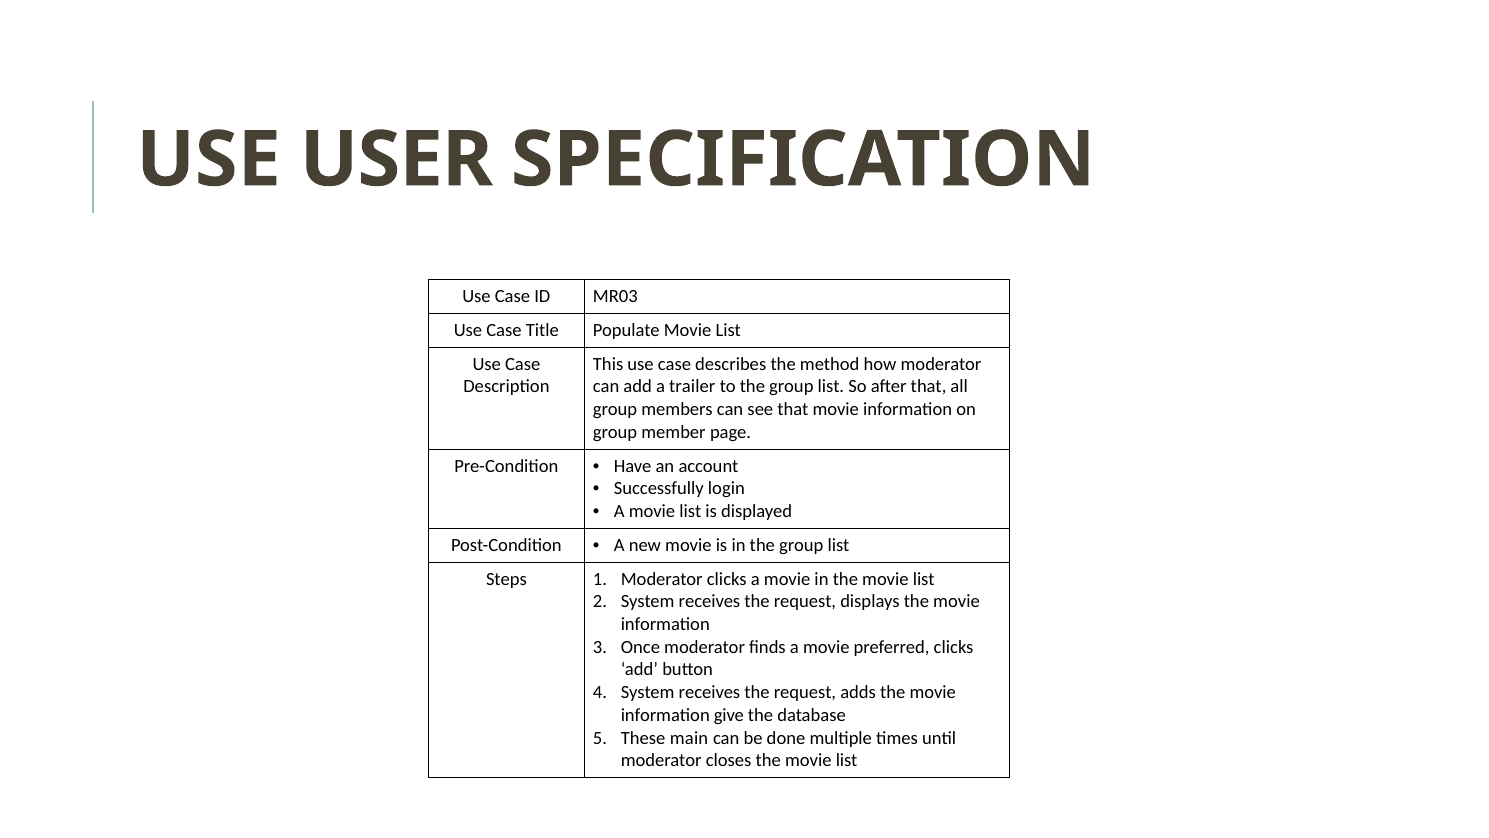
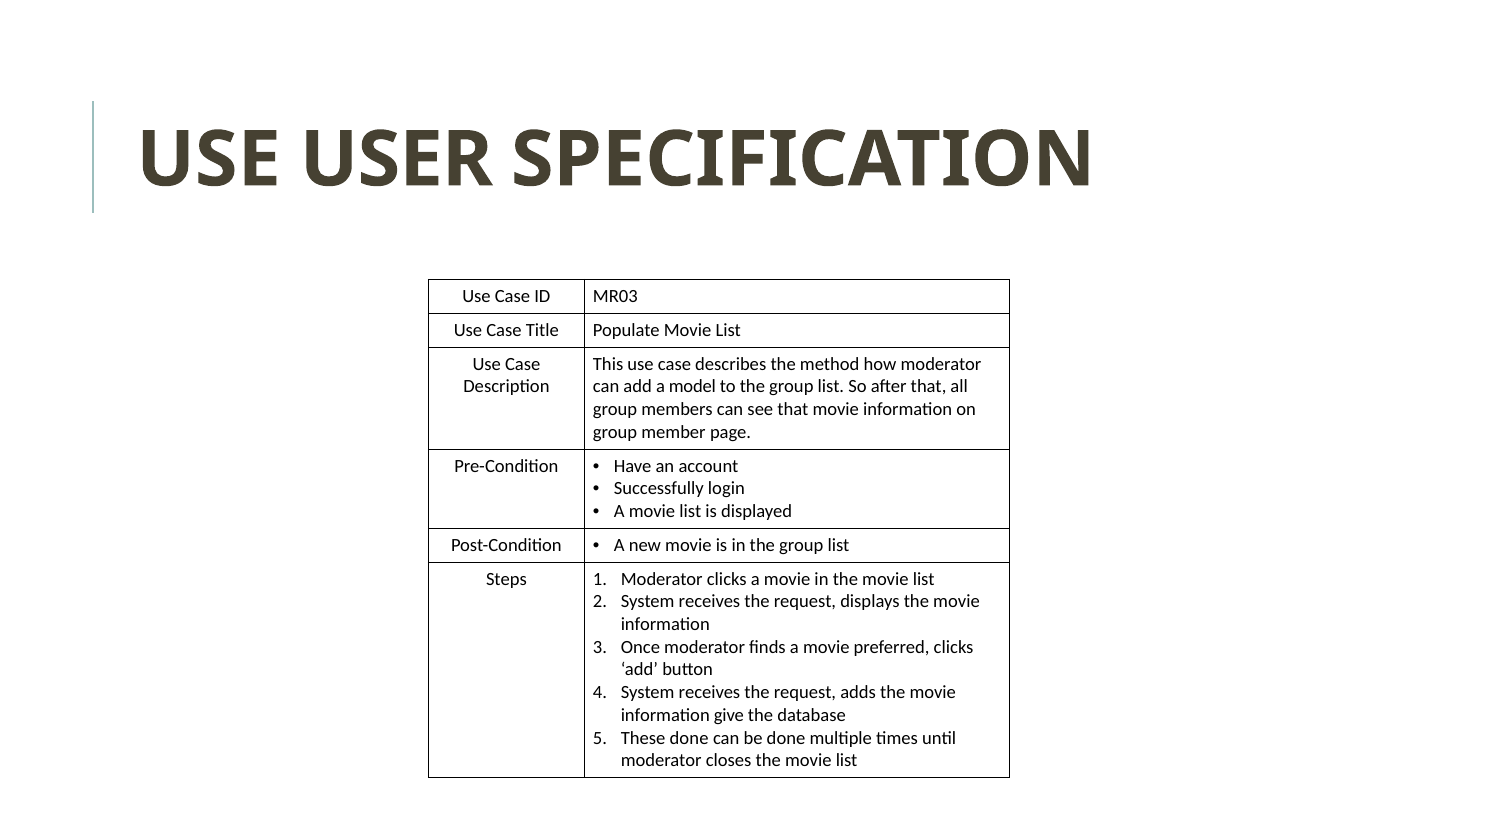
trailer: trailer -> model (692, 387)
These main: main -> done (689, 738)
